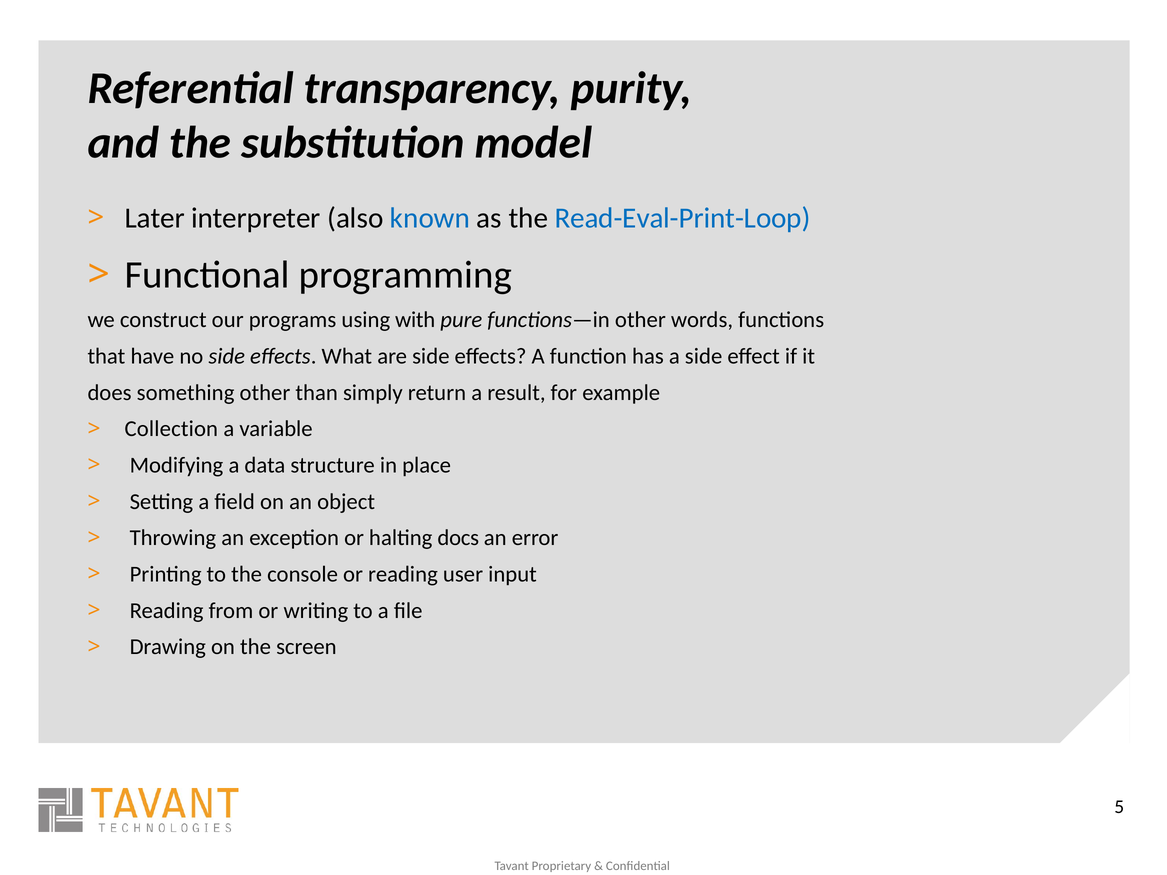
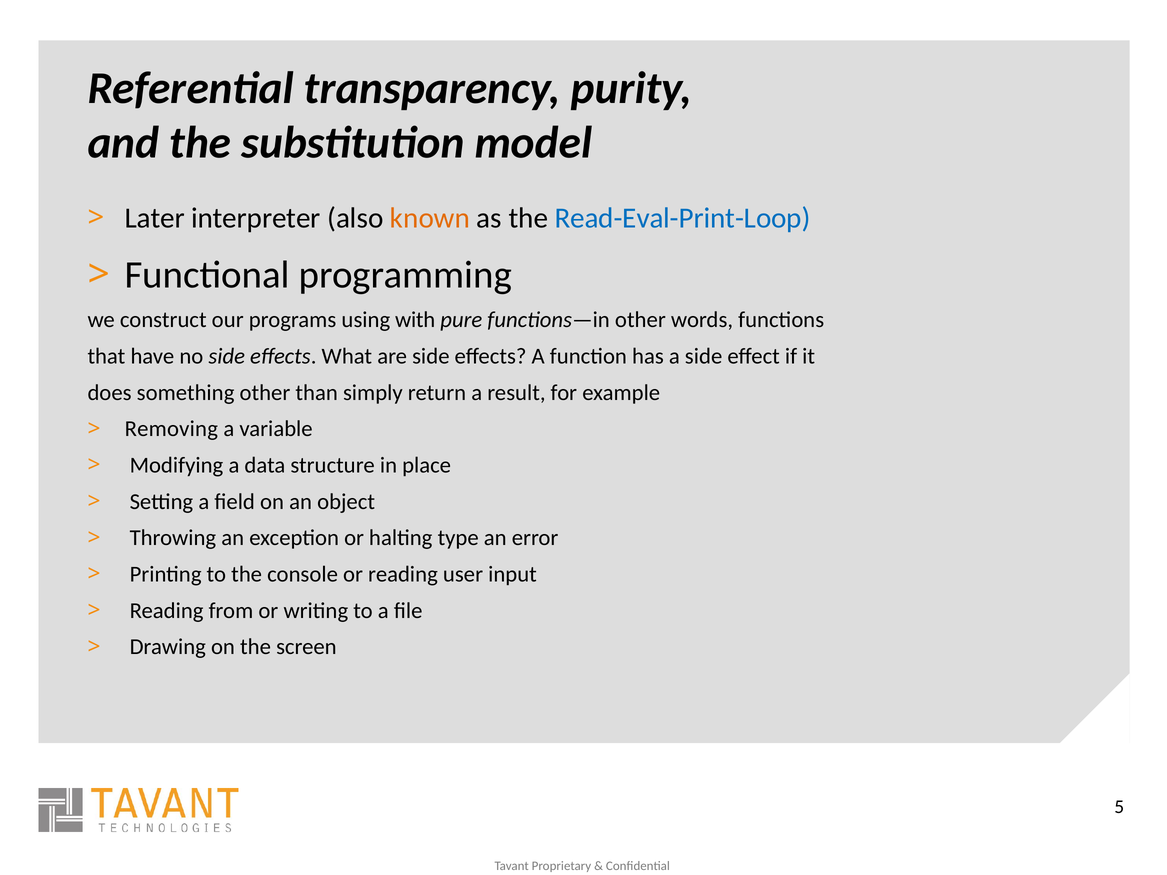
known colour: blue -> orange (430, 218)
Collection: Collection -> Removing (171, 429)
docs: docs -> type (458, 538)
